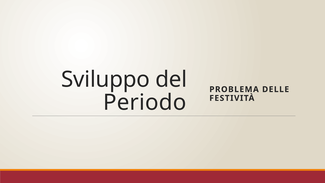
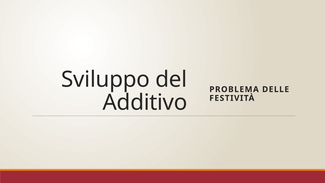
Periodo: Periodo -> Additivo (145, 102)
